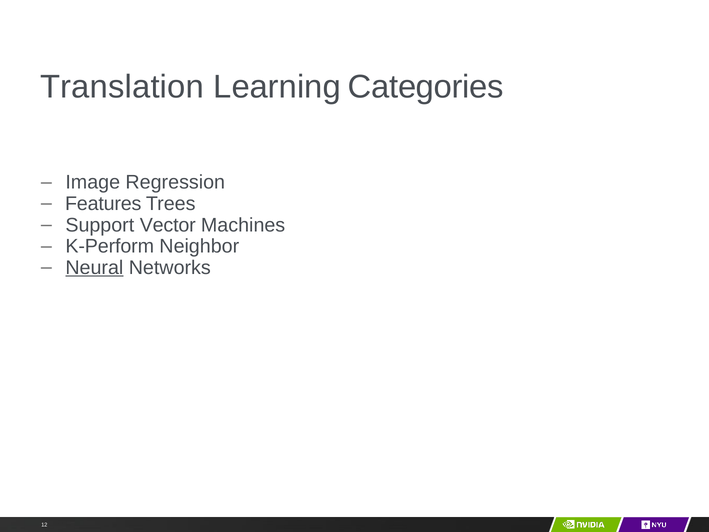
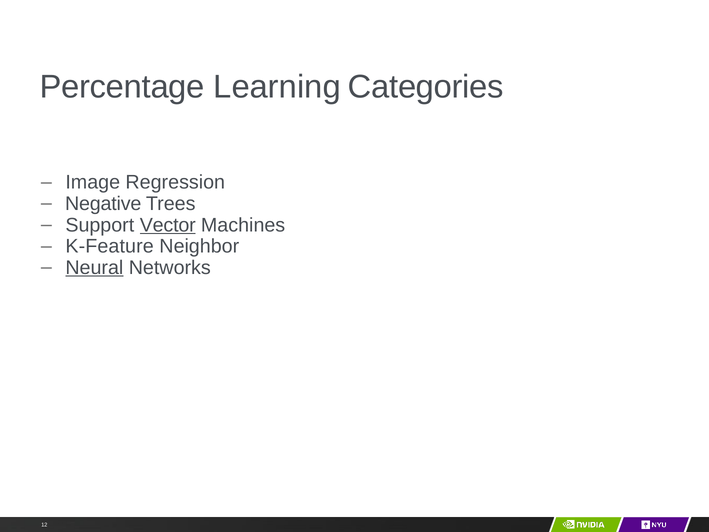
Translation: Translation -> Percentage (122, 87)
Features: Features -> Negative (103, 204)
Vector underline: none -> present (168, 225)
K-Perform: K-Perform -> K-Feature (110, 246)
